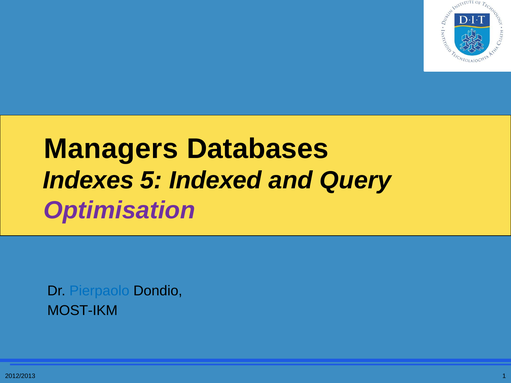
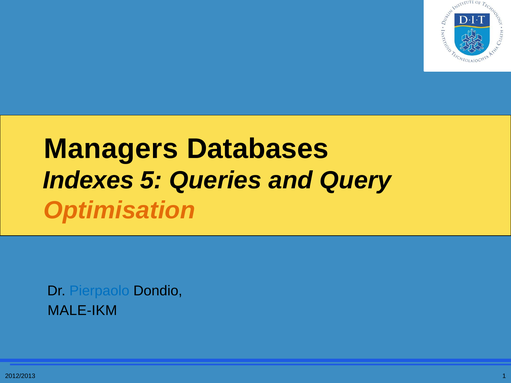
Indexed: Indexed -> Queries (215, 181)
Optimisation colour: purple -> orange (119, 210)
MOST-IKM: MOST-IKM -> MALE-IKM (82, 311)
